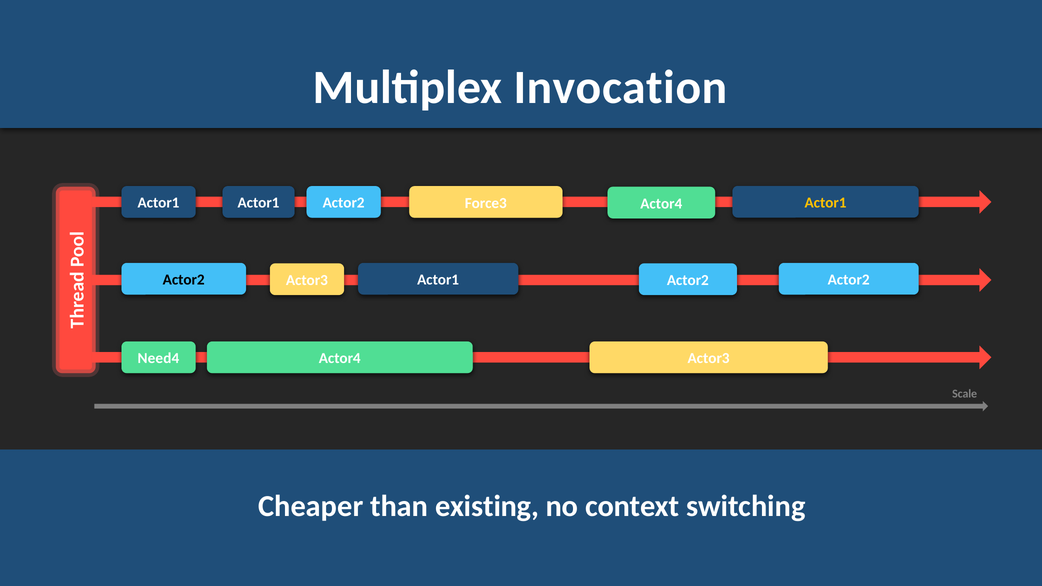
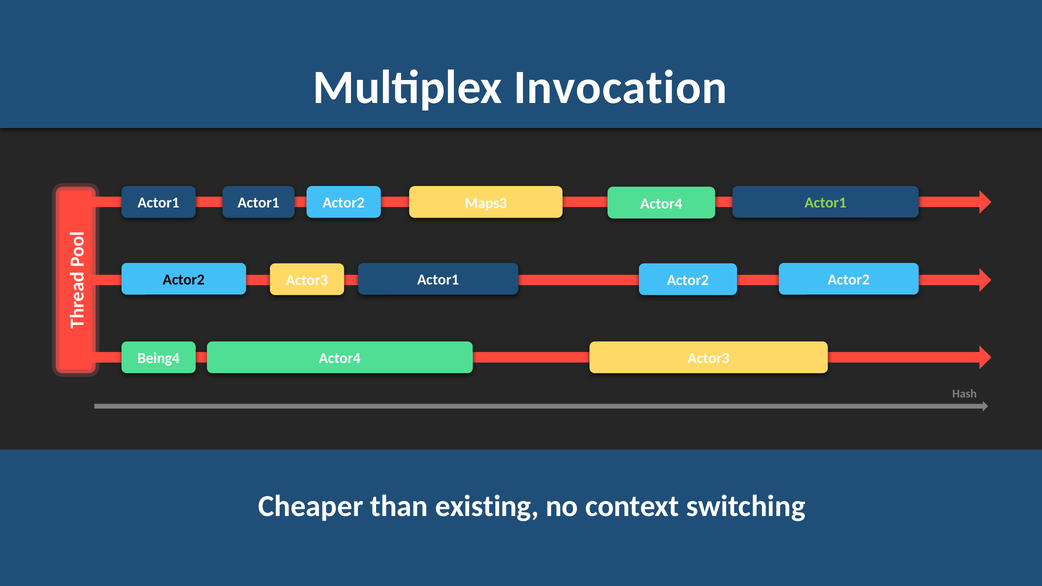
Actor1 colour: yellow -> light green (826, 203)
Force3: Force3 -> Maps3 (486, 203)
Need4: Need4 -> Being4 (159, 358)
Scale: Scale -> Hash (965, 394)
